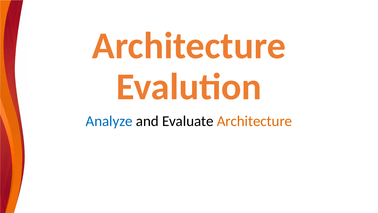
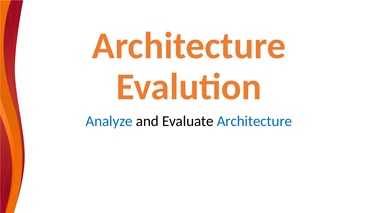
Architecture colour: orange -> blue (254, 121)
